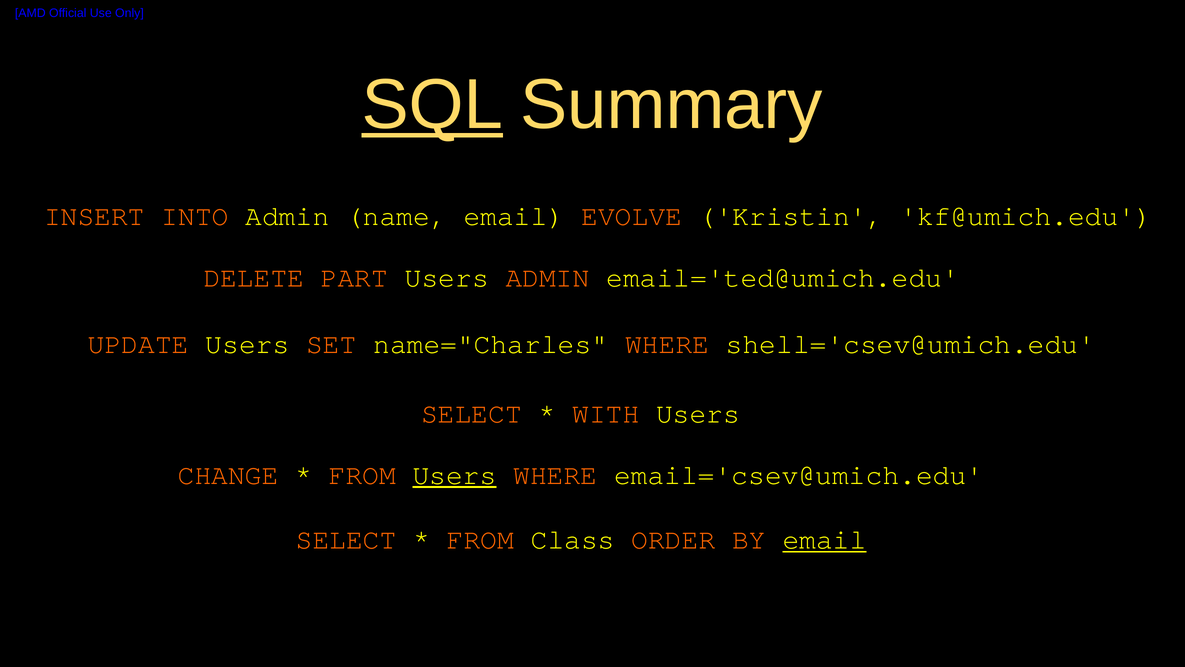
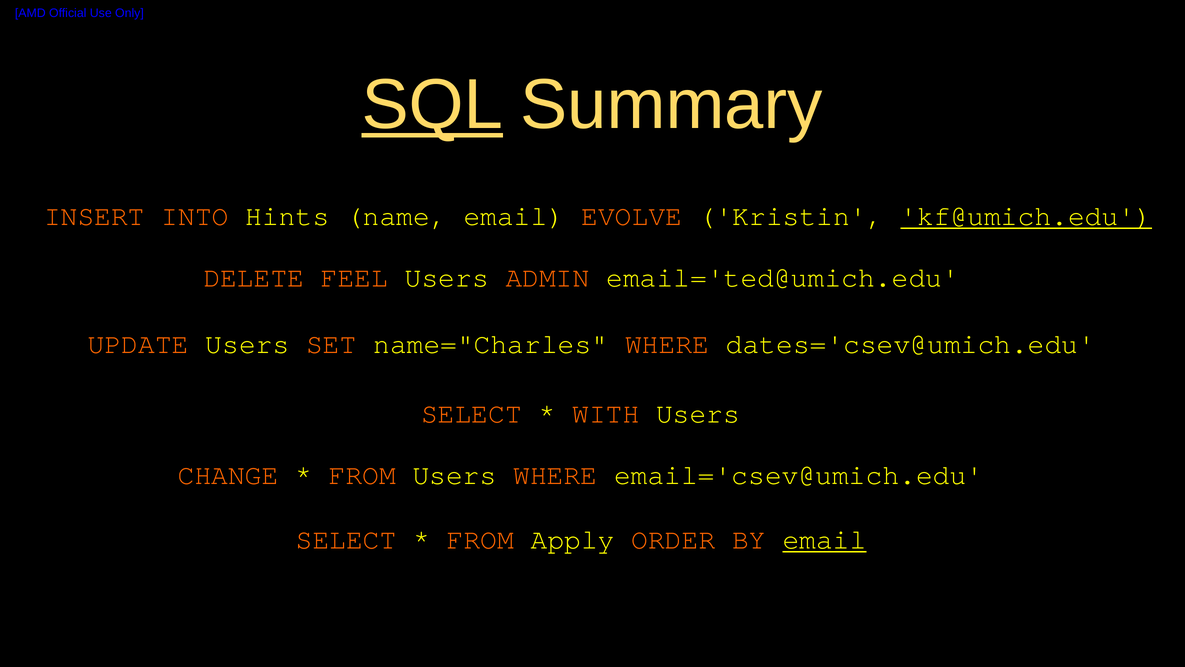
INTO Admin: Admin -> Hints (287, 216)
kf@umich.edu underline: none -> present (1026, 216)
PART: PART -> FEEL (354, 277)
shell='csev@umich.edu: shell='csev@umich.edu -> dates='csev@umich.edu (910, 344)
Users underline: present -> none (455, 475)
Class: Class -> Apply (573, 539)
